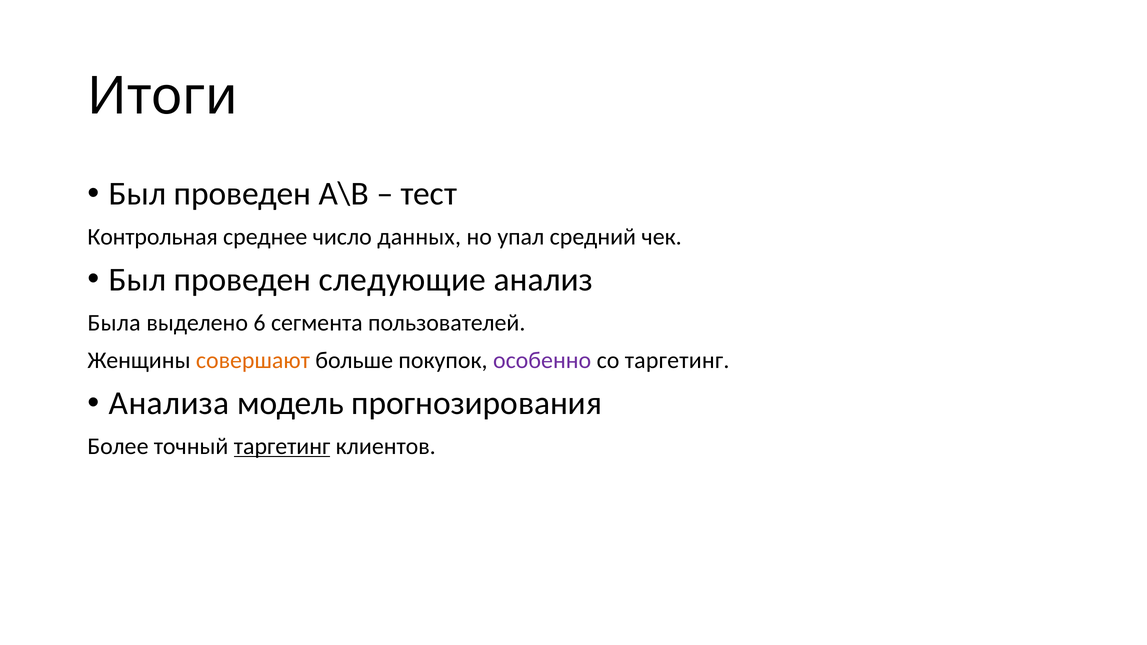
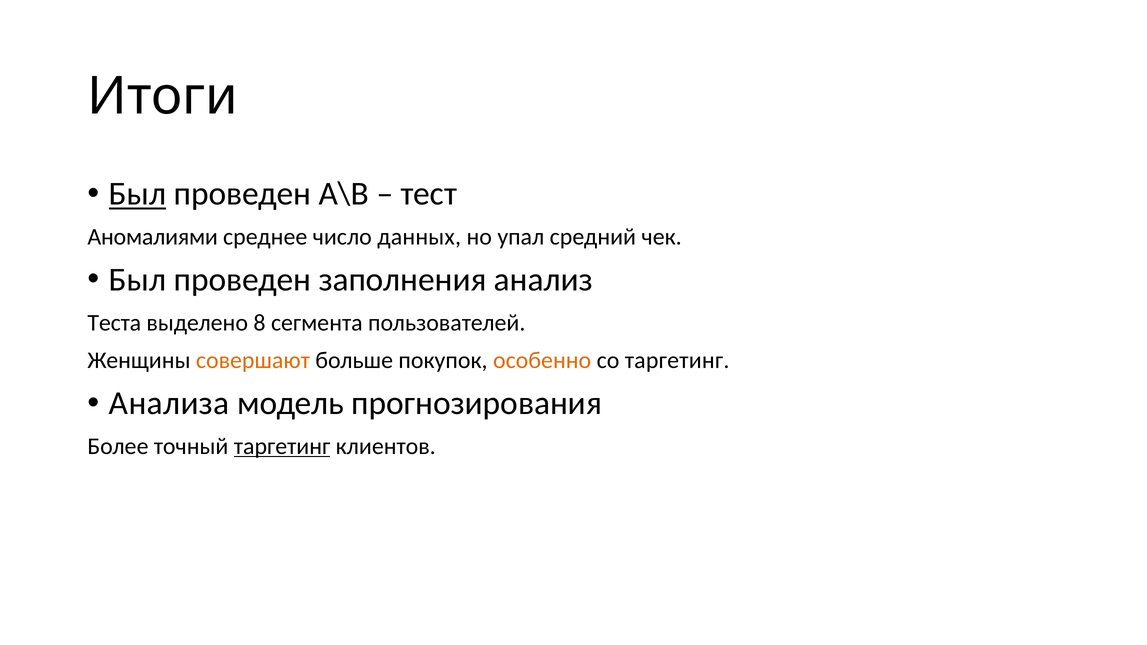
Был underline: none -> present (138, 194)
Контрольная: Контрольная -> Аномалиями (153, 237)
следующие: следующие -> заполнения (403, 280)
Была: Была -> Теста (114, 323)
6: 6 -> 8 (259, 323)
особенно colour: purple -> orange (542, 361)
